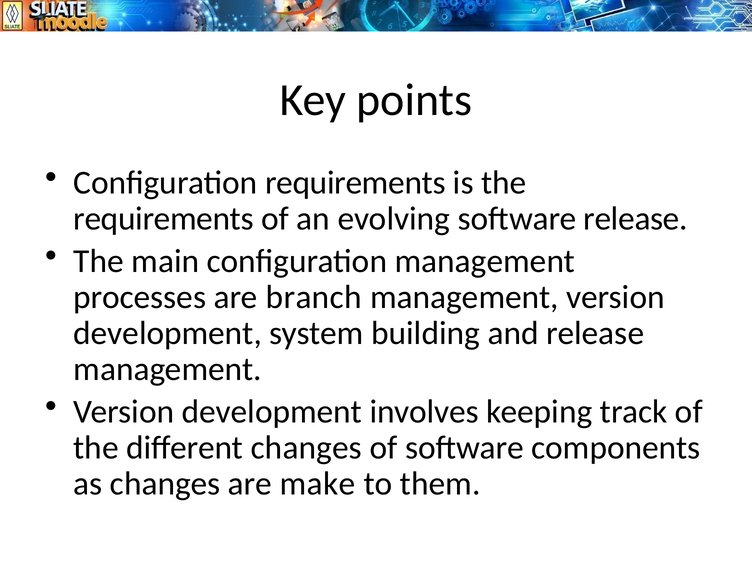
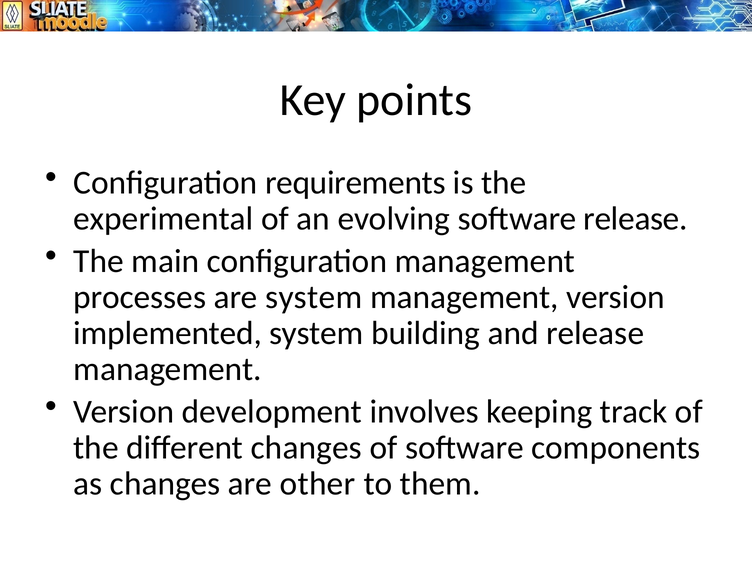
requirements: requirements -> experimental (163, 219)
are branch: branch -> system (314, 297)
development: development -> implemented (168, 333)
make: make -> other (318, 484)
